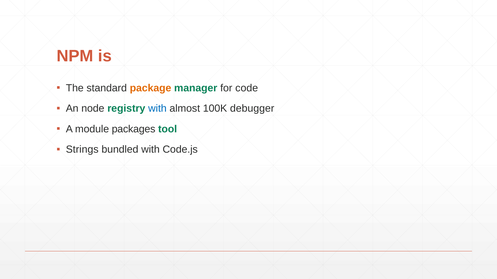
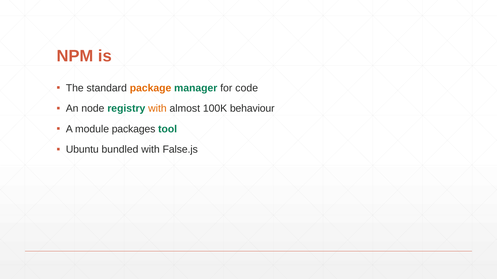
with colour: blue -> orange (157, 109)
debugger: debugger -> behaviour (252, 109)
Strings: Strings -> Ubuntu (82, 150)
Code.js: Code.js -> False.js (180, 150)
